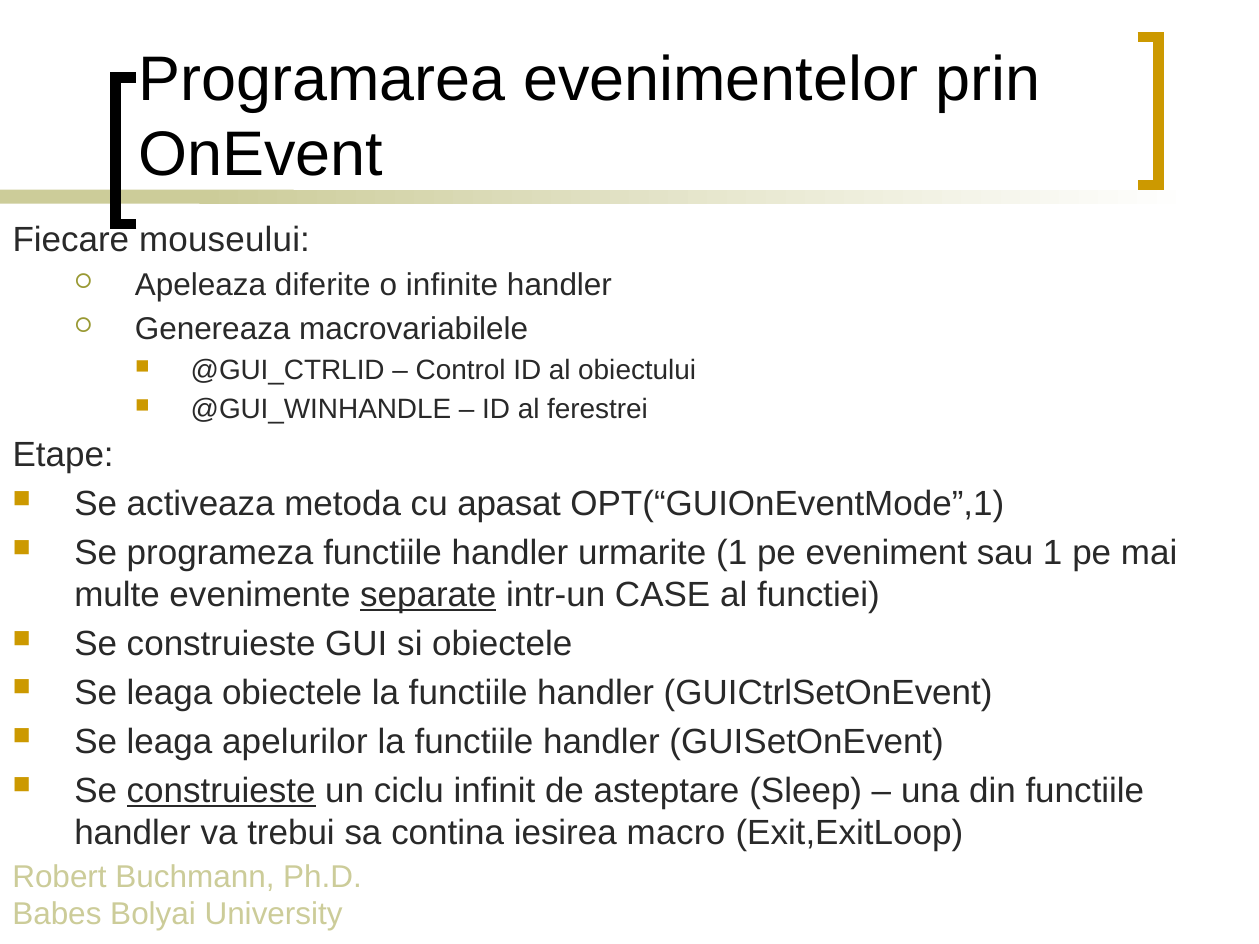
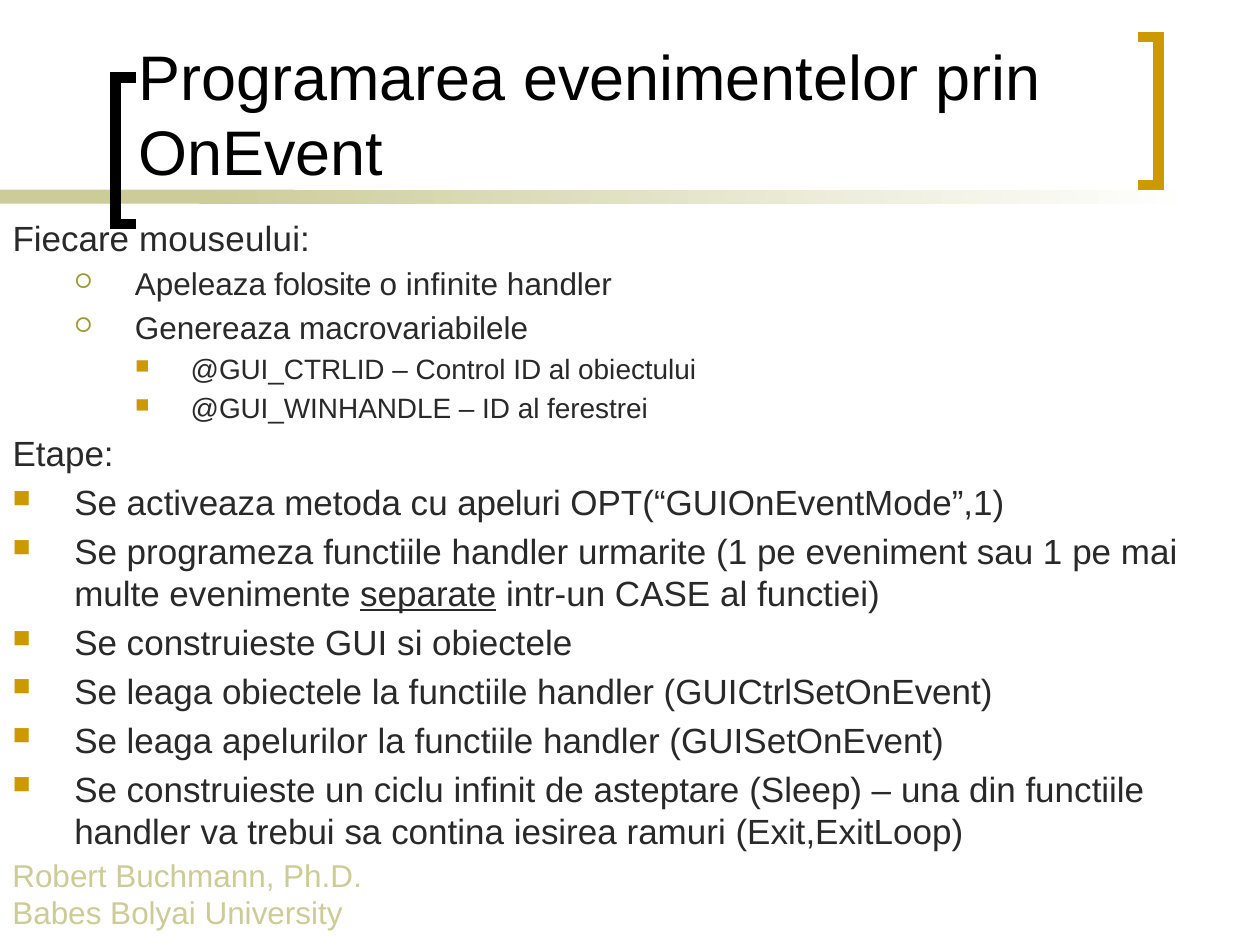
diferite: diferite -> folosite (323, 285)
apasat: apasat -> apeluri (509, 504)
construieste underline: present -> none (221, 791)
macro: macro -> ramuri (676, 833)
